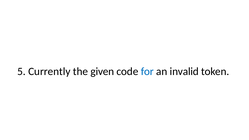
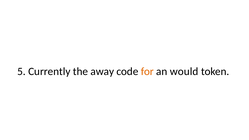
given: given -> away (102, 71)
for colour: blue -> orange (147, 71)
invalid: invalid -> would (184, 71)
